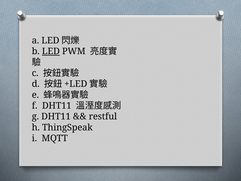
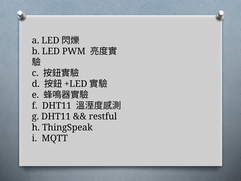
LED underline: present -> none (51, 51)
